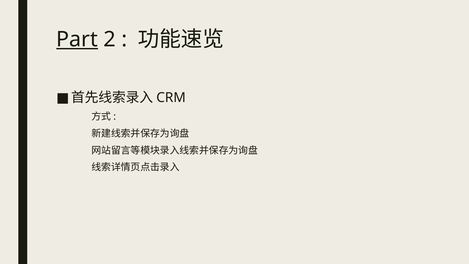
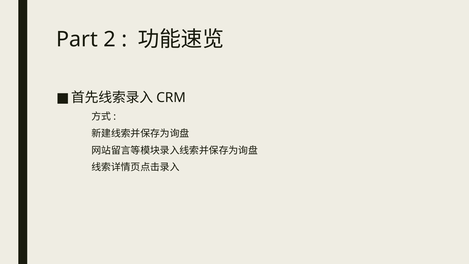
Part underline: present -> none (77, 39)
